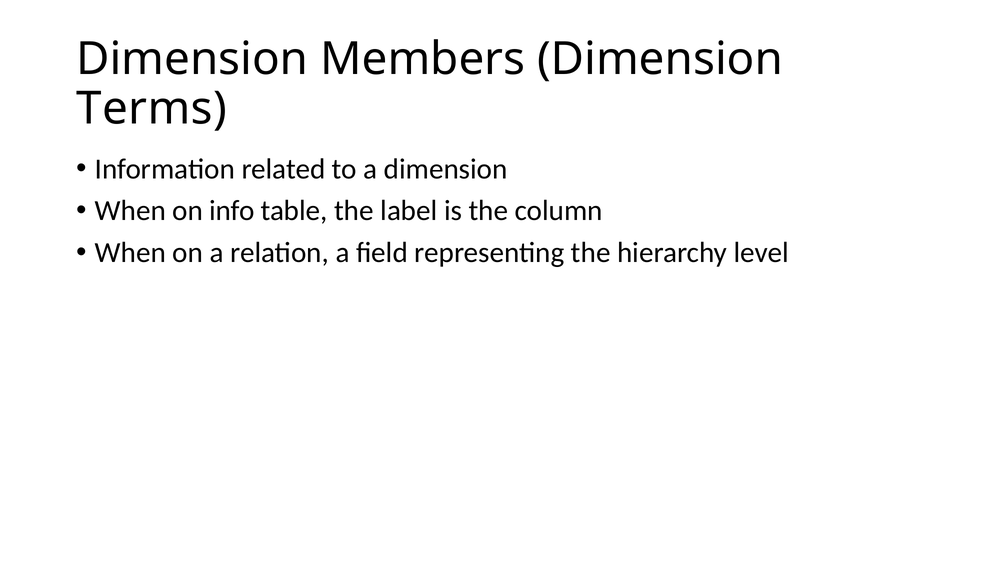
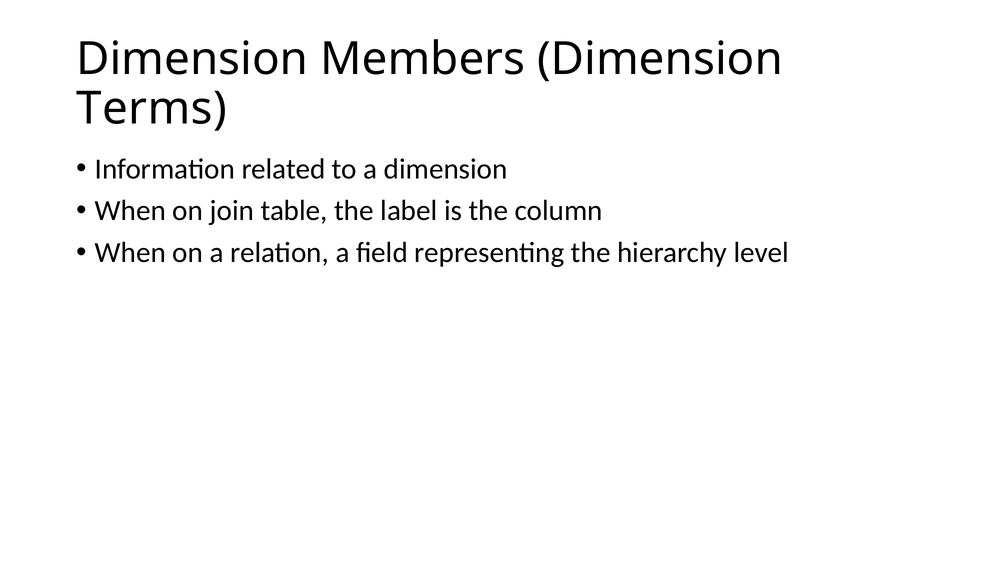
info: info -> join (232, 211)
